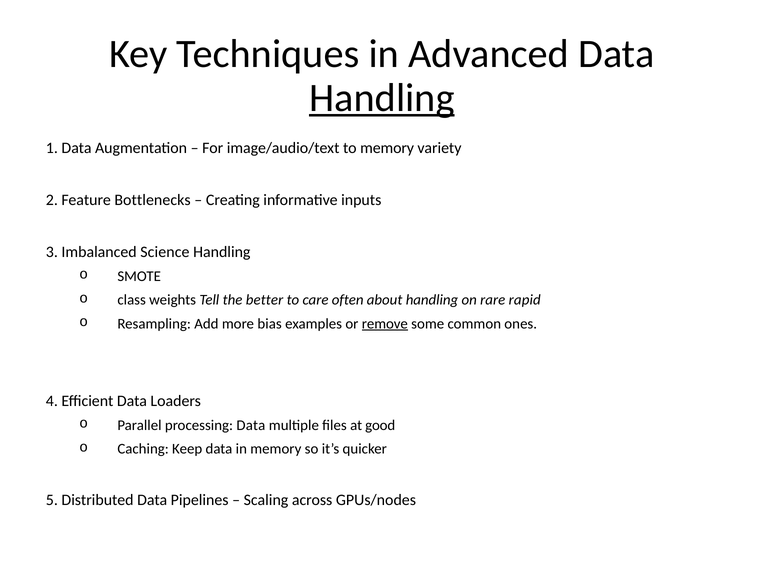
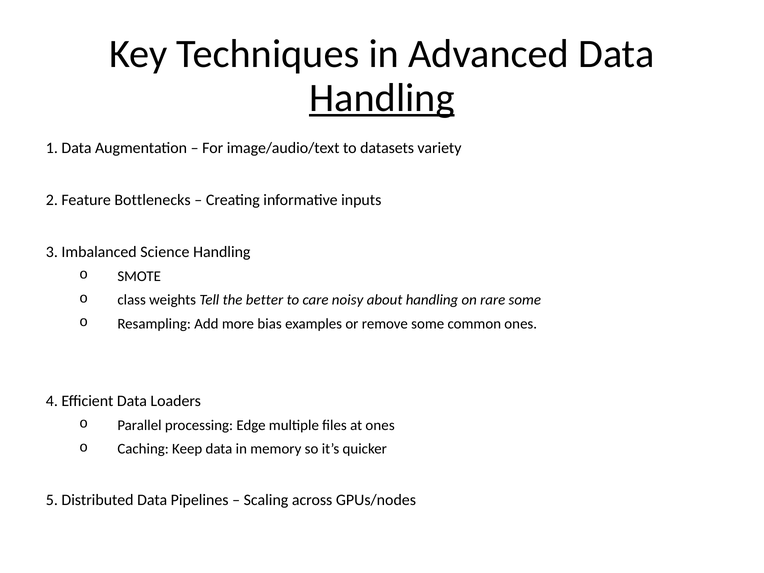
to memory: memory -> datasets (387, 148)
often: often -> noisy (348, 300)
rare rapid: rapid -> some (525, 300)
remove underline: present -> none (385, 324)
processing Data: Data -> Edge (251, 425)
at good: good -> ones (380, 425)
